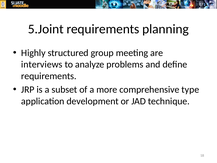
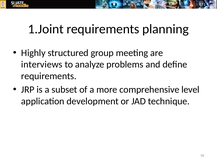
5.Joint: 5.Joint -> 1.Joint (46, 29)
type: type -> level (190, 89)
